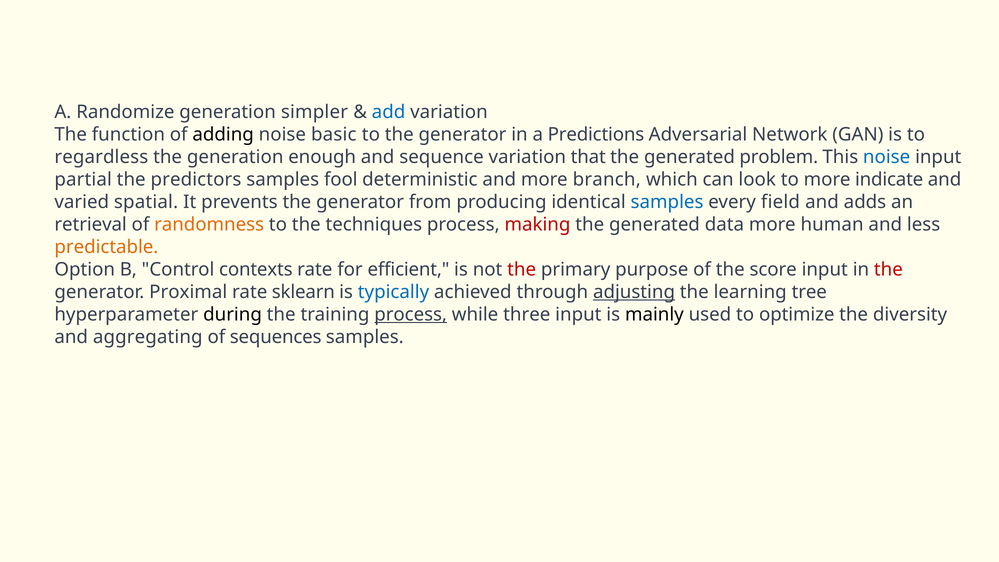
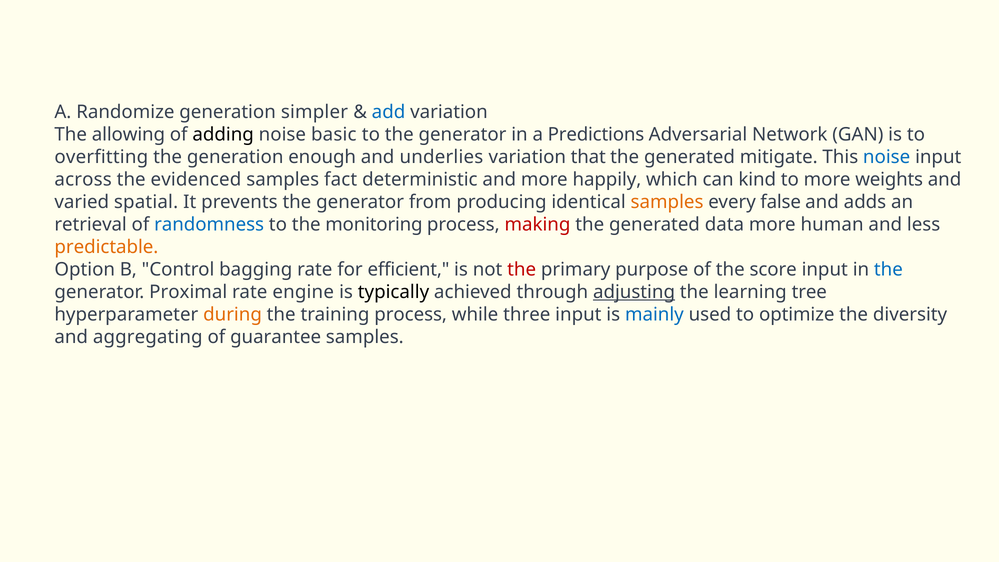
function: function -> allowing (128, 134)
regardless: regardless -> overfitting (101, 157)
sequence: sequence -> underlies (441, 157)
problem: problem -> mitigate (779, 157)
partial: partial -> across (83, 179)
predictors: predictors -> evidenced (196, 179)
fool: fool -> fact (341, 179)
branch: branch -> happily (607, 179)
look: look -> kind (757, 179)
indicate: indicate -> weights (889, 179)
samples colour: blue -> orange (667, 202)
field: field -> false (781, 202)
randomness colour: orange -> blue (209, 224)
techniques: techniques -> monitoring (374, 224)
contexts: contexts -> bagging (256, 269)
the colour: red -> blue (888, 269)
sklearn: sklearn -> engine (303, 292)
typically colour: blue -> black (394, 292)
during colour: black -> orange (233, 314)
process underline: present -> none (411, 314)
mainly colour: black -> blue (654, 314)
sequences: sequences -> guarantee (276, 337)
